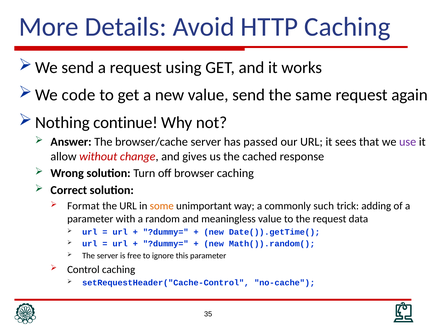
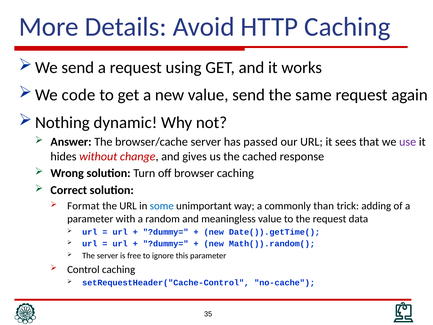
continue: continue -> dynamic (125, 122)
allow: allow -> hides (64, 156)
some colour: orange -> blue (162, 206)
such: such -> than (324, 206)
